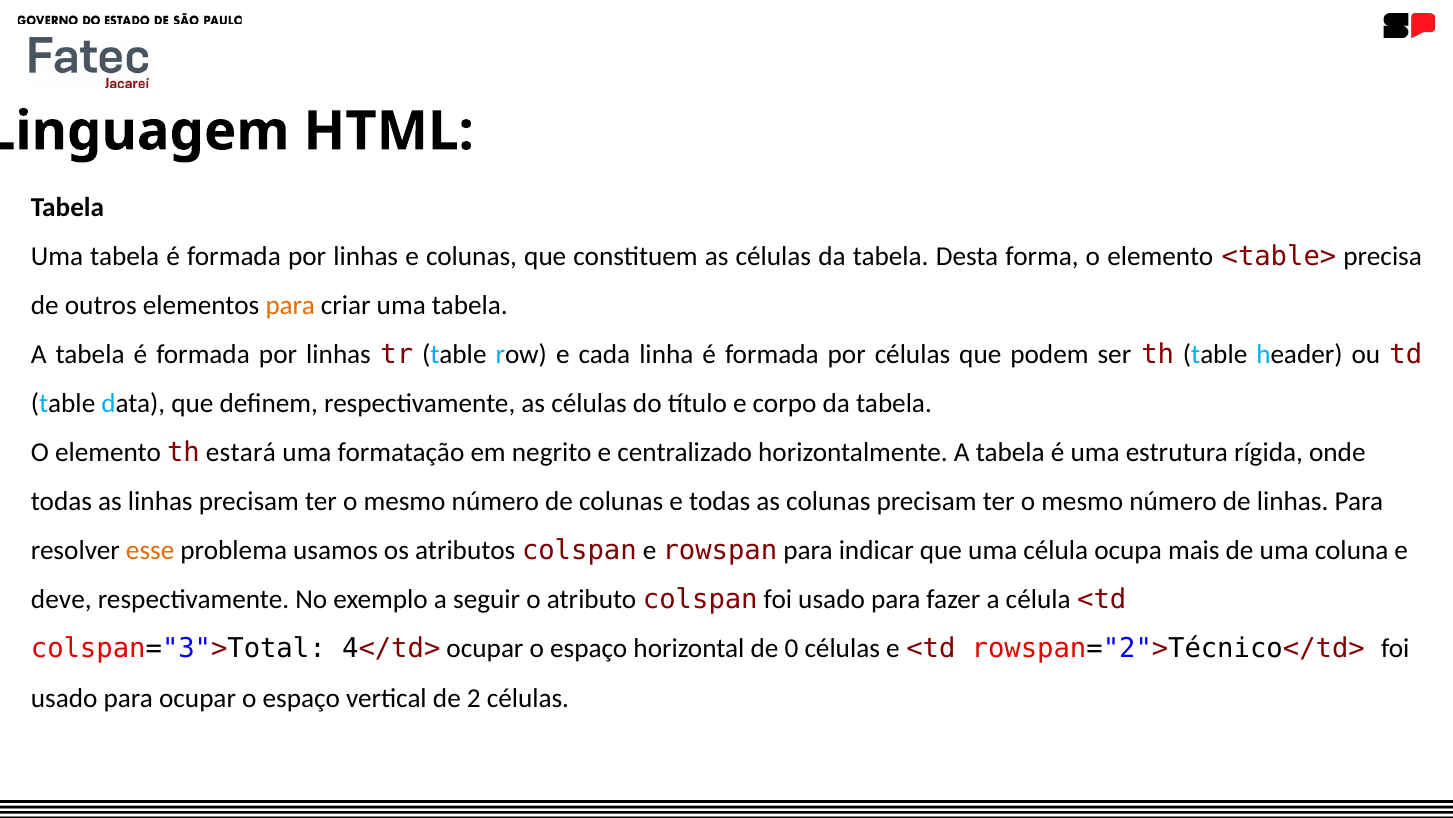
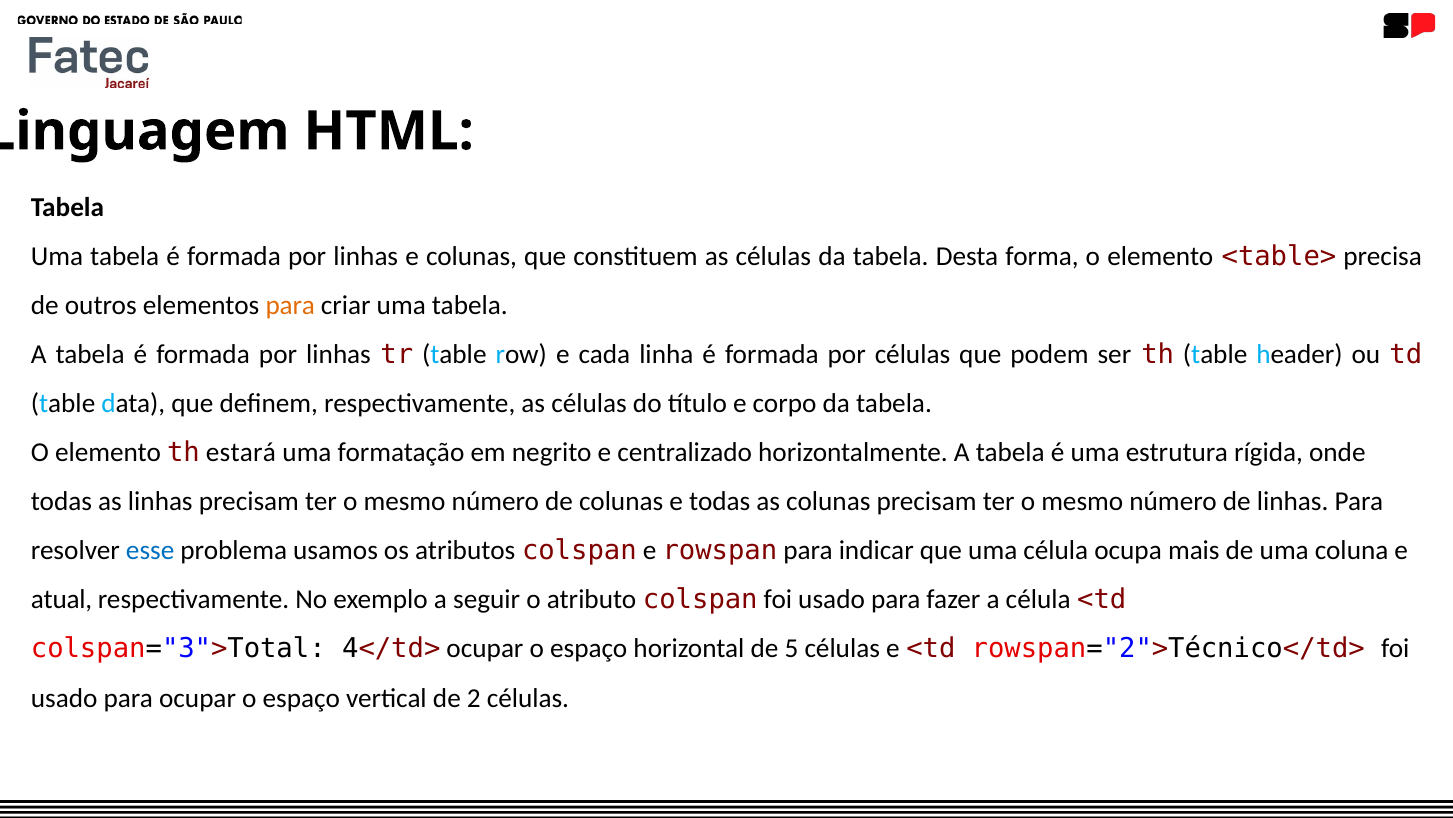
esse colour: orange -> blue (150, 550)
deve: deve -> atual (62, 599)
0: 0 -> 5 (792, 648)
